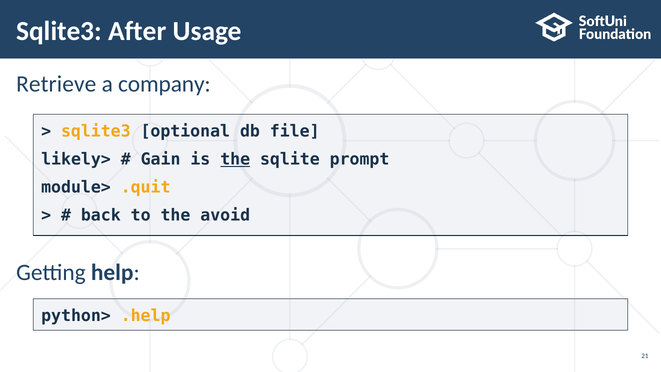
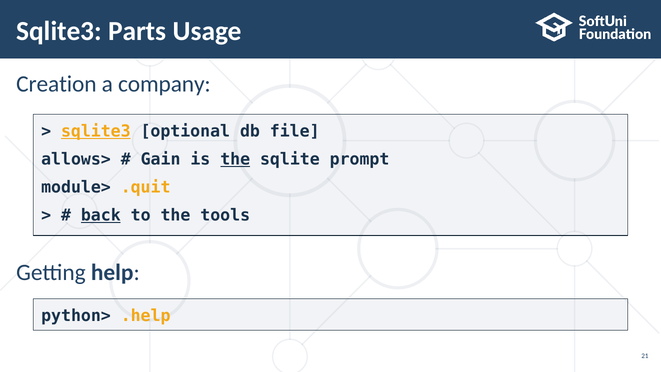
After: After -> Parts (137, 31)
Retrieve: Retrieve -> Creation (56, 84)
sqlite3 underline: none -> present (96, 131)
likely>: likely> -> allows> (76, 159)
back underline: none -> present (101, 215)
avoid: avoid -> tools (225, 215)
